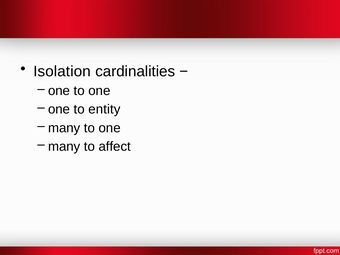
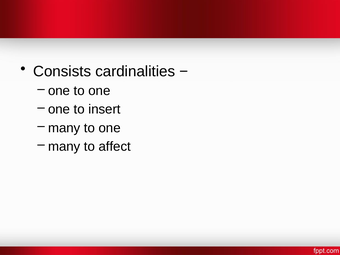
Isolation: Isolation -> Consists (62, 71)
entity: entity -> insert (104, 109)
